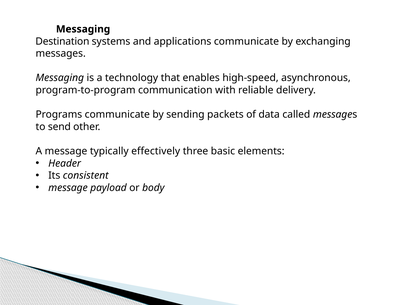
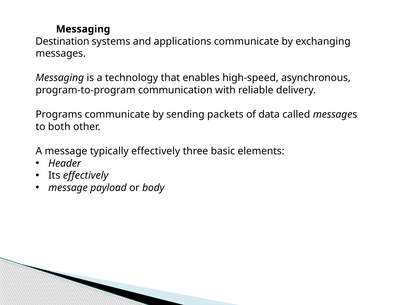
send: send -> both (59, 127)
Its consistent: consistent -> effectively (86, 175)
